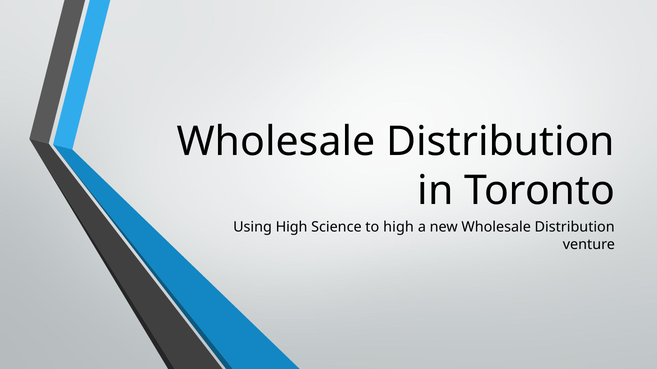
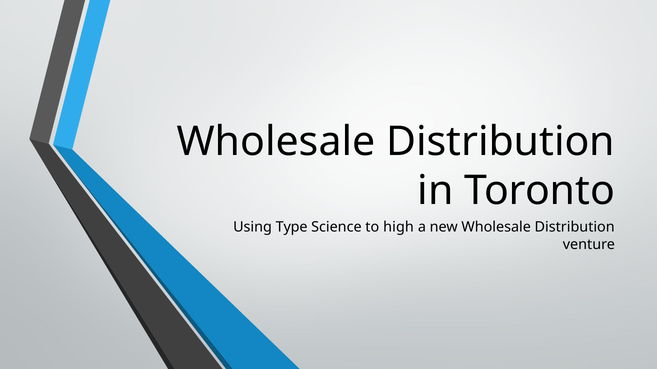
Using High: High -> Type (292, 227)
